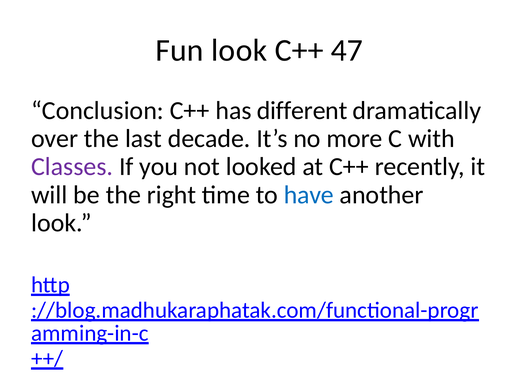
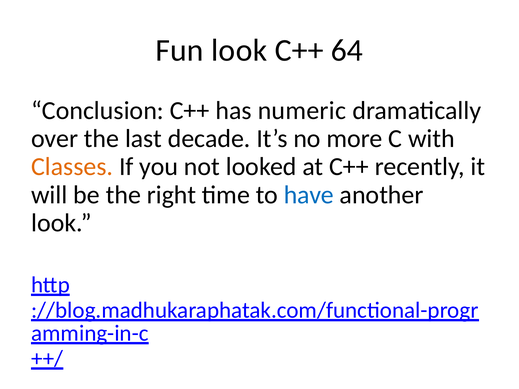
47: 47 -> 64 (347, 50)
different: different -> numeric (302, 111)
Classes colour: purple -> orange (72, 167)
